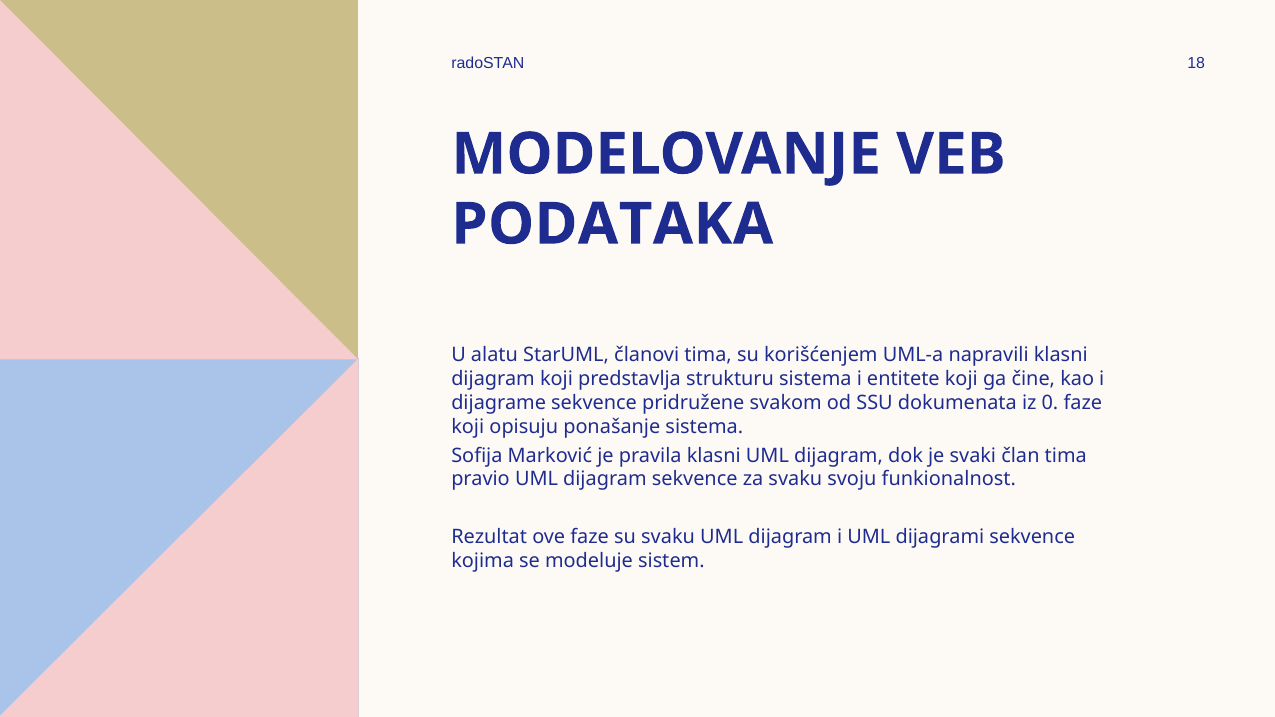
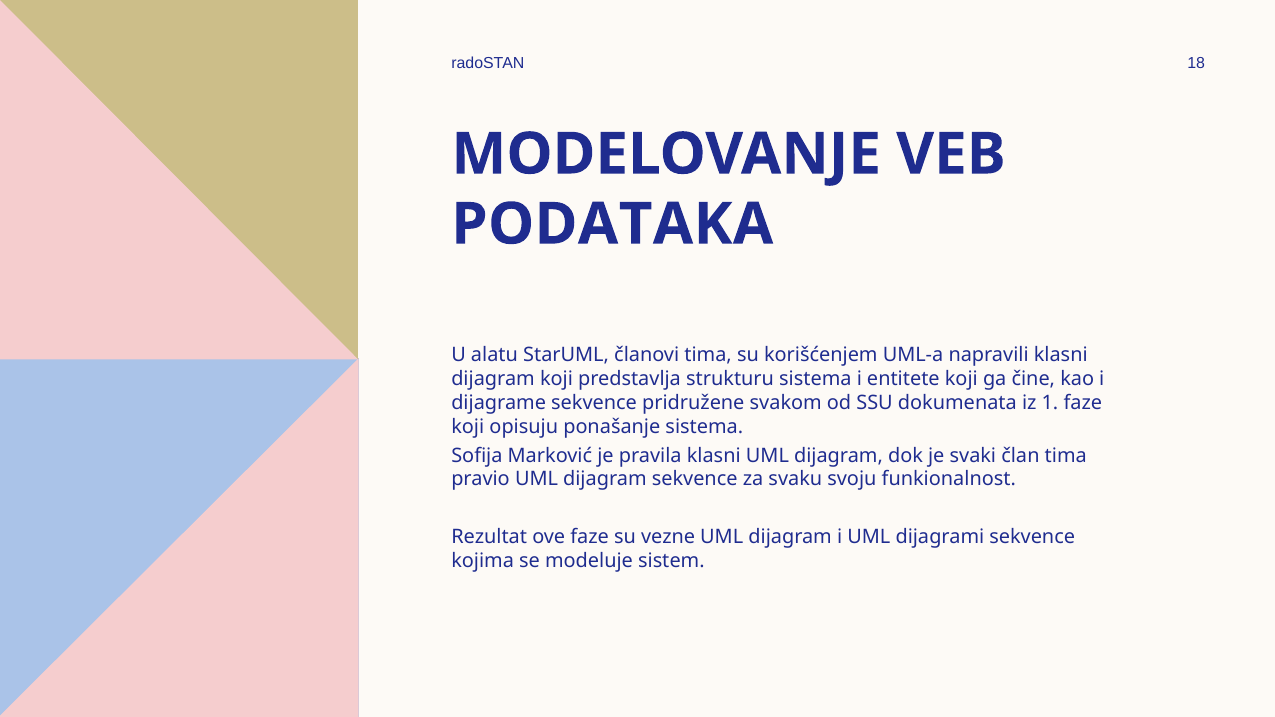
0: 0 -> 1 (1050, 403)
su svaku: svaku -> vezne (668, 537)
